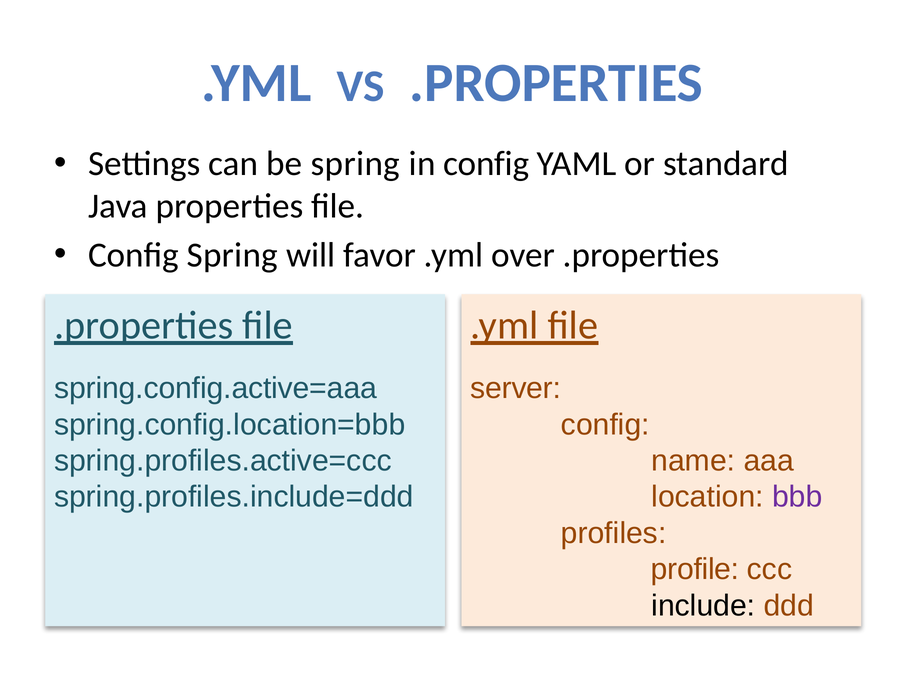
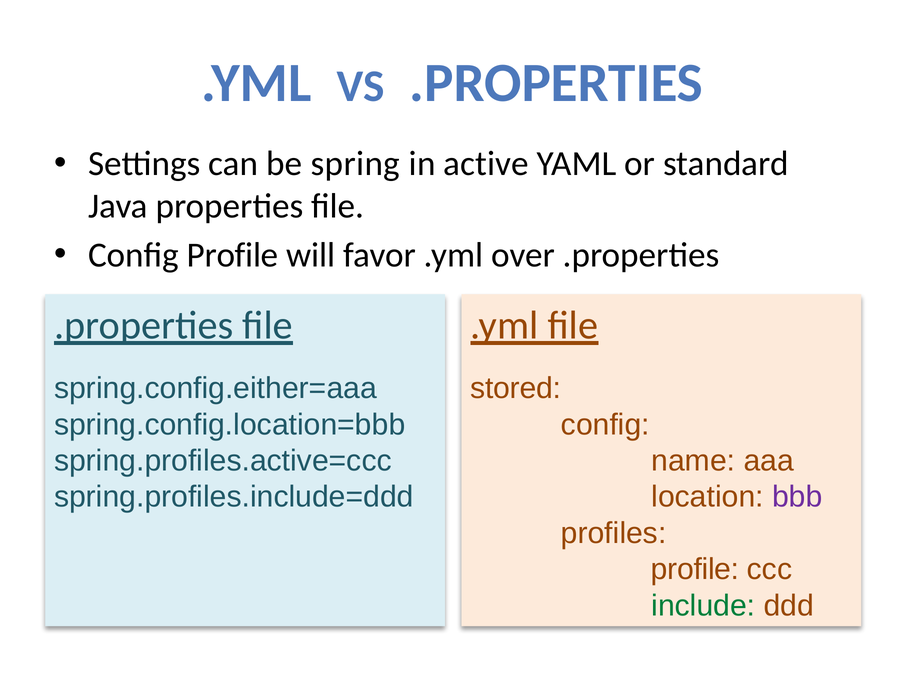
in config: config -> active (486, 164)
Config Spring: Spring -> Profile (233, 255)
spring.config.active=aaa: spring.config.active=aaa -> spring.config.either=aaa (215, 388)
server: server -> stored (516, 388)
include colour: black -> green (703, 605)
